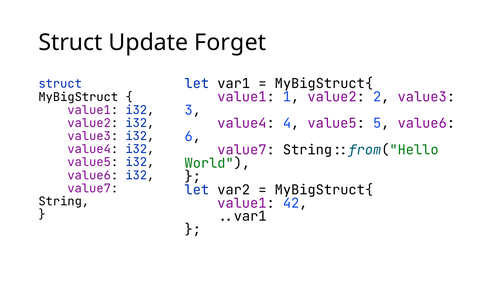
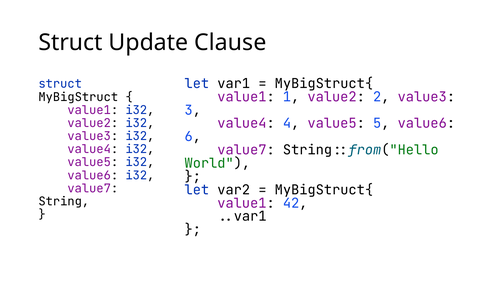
Forget: Forget -> Clause (230, 42)
